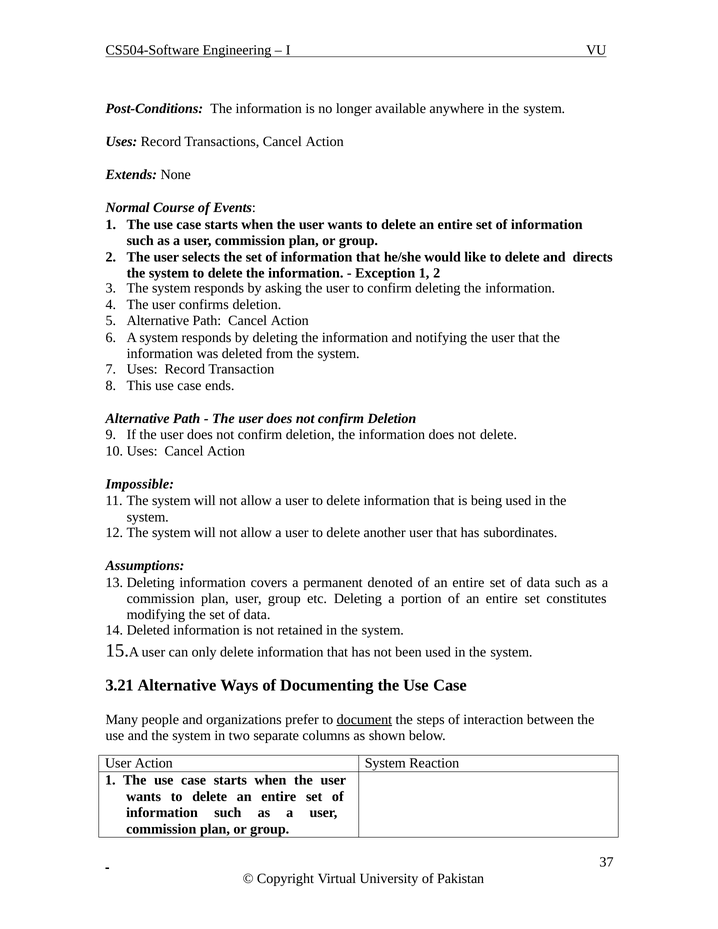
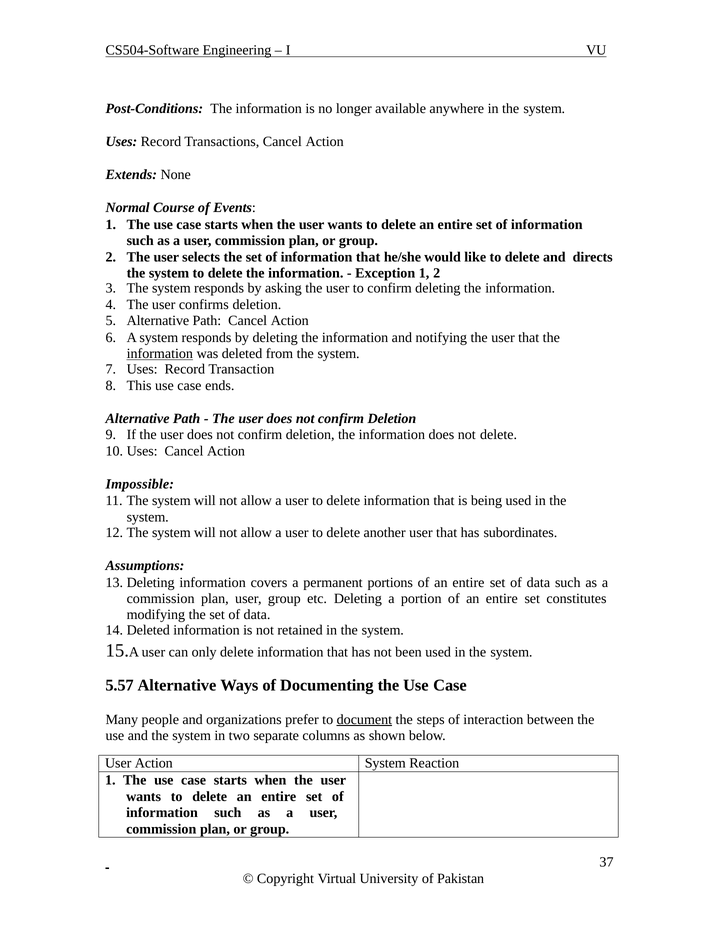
information underline: none -> present (160, 354)
denoted: denoted -> portions (390, 582)
3.21: 3.21 -> 5.57 (120, 685)
